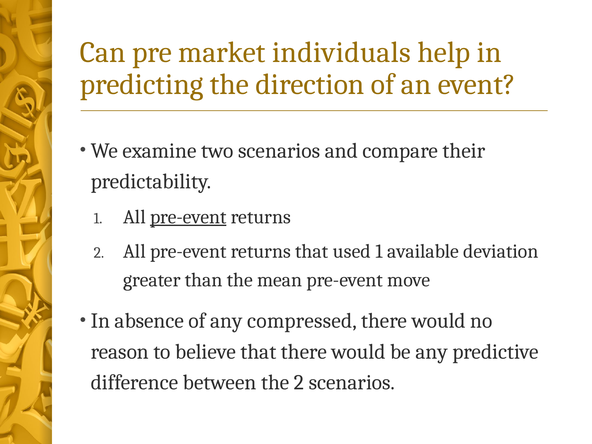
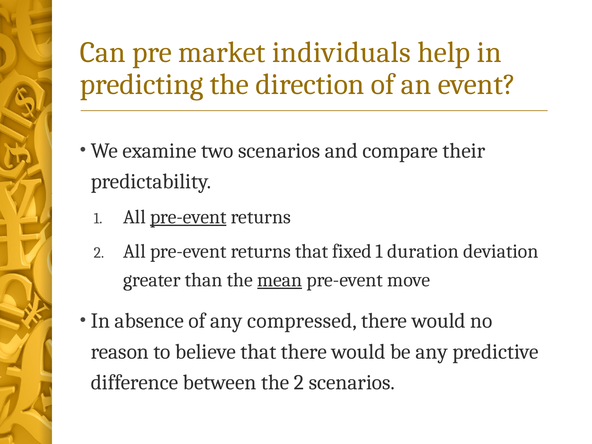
used: used -> fixed (352, 251)
available: available -> duration (423, 251)
mean underline: none -> present (280, 280)
